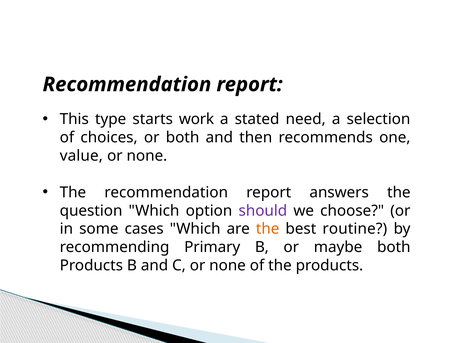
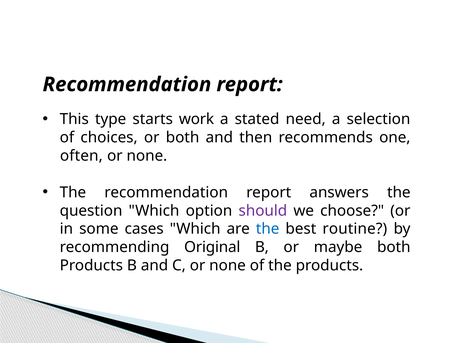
value: value -> often (81, 156)
the colour: orange -> blue (268, 229)
Primary: Primary -> Original (212, 247)
